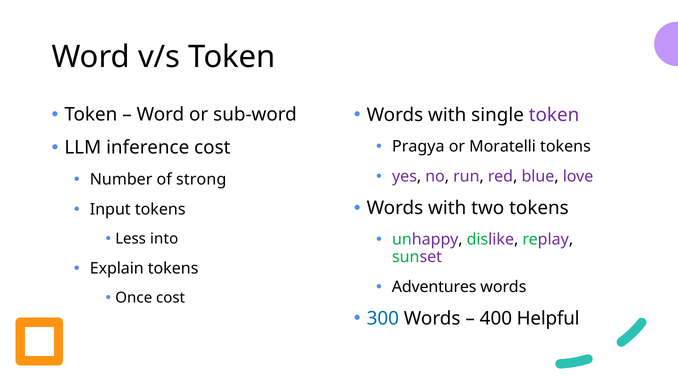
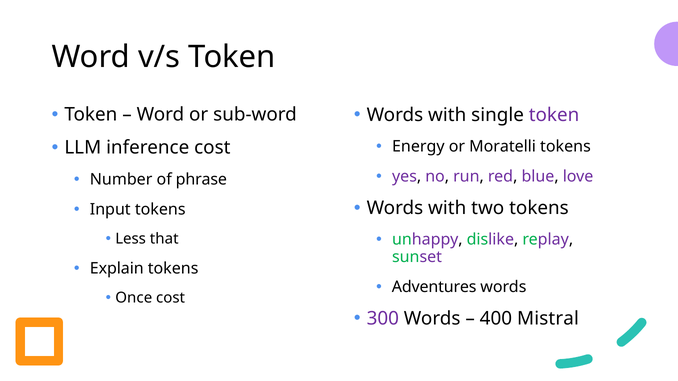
Pragya: Pragya -> Energy (418, 147)
strong: strong -> phrase (201, 180)
into: into -> that (164, 239)
300 colour: blue -> purple (383, 319)
Helpful: Helpful -> Mistral (548, 319)
